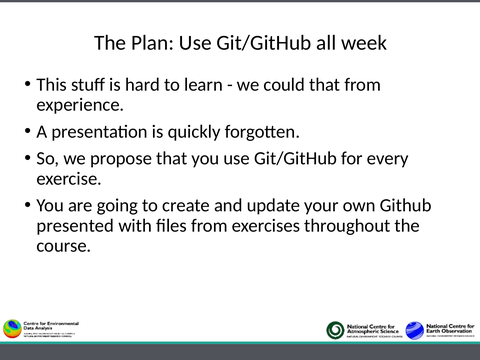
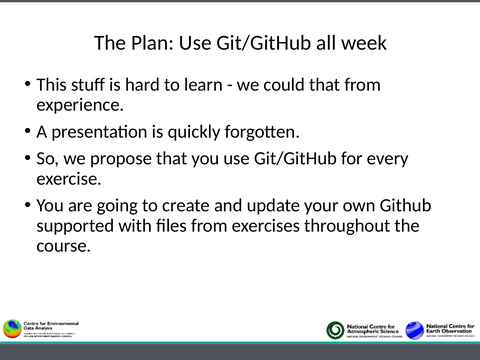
presented: presented -> supported (75, 226)
